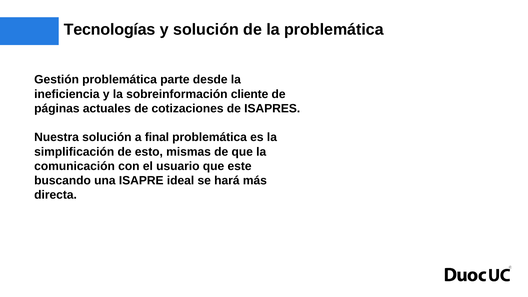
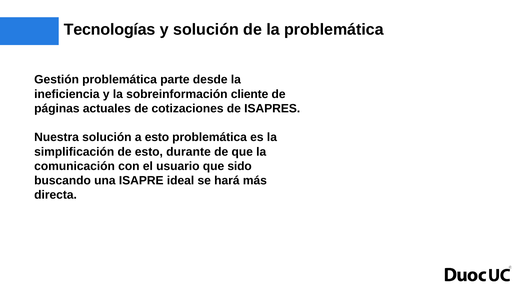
a final: final -> esto (157, 137)
mismas: mismas -> durante (189, 152)
este: este -> sido (240, 166)
